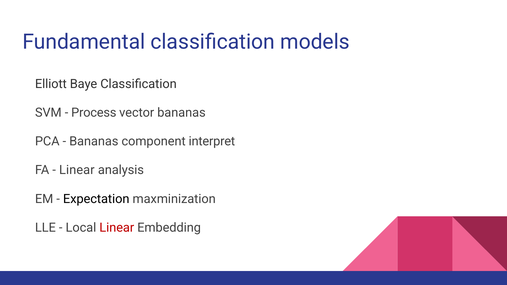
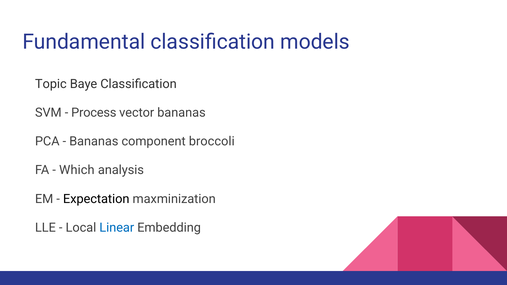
Elliott: Elliott -> Topic (51, 84)
interpret: interpret -> broccoli (212, 142)
Linear: Linear -> Which (77, 170)
Linear colour: red -> blue (117, 228)
